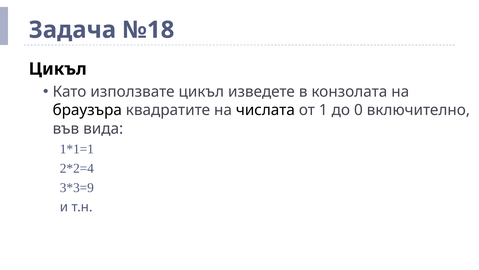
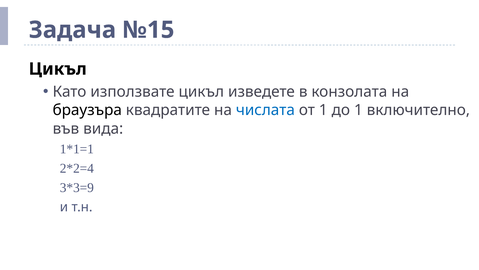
№18: №18 -> №15 (148, 30)
числата colour: black -> blue (265, 110)
до 0: 0 -> 1 (358, 110)
